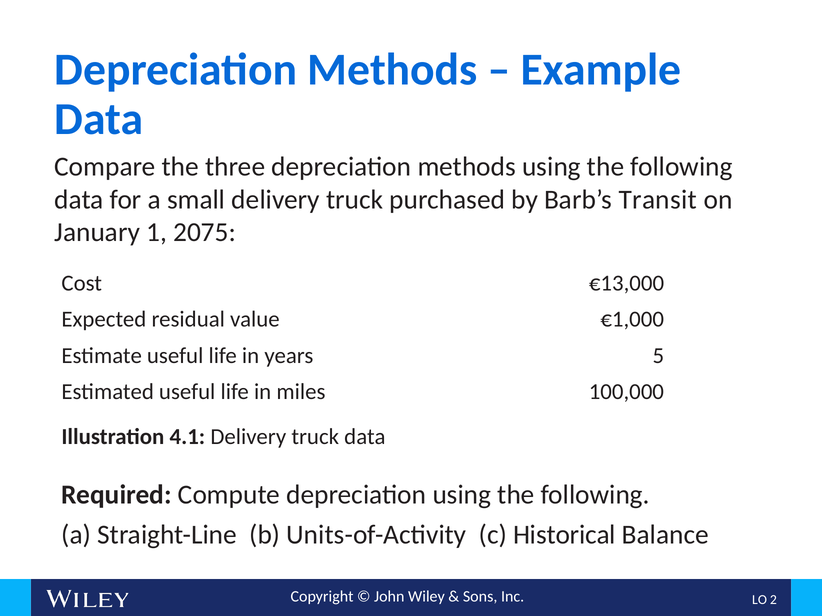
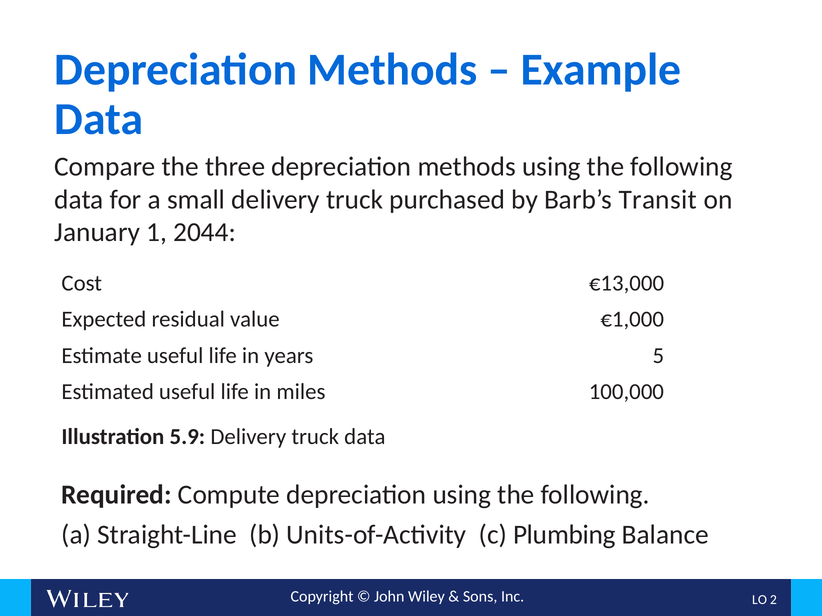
2075: 2075 -> 2044 (205, 233)
4.1: 4.1 -> 5.9 (187, 437)
Historical: Historical -> Plumbing (564, 535)
